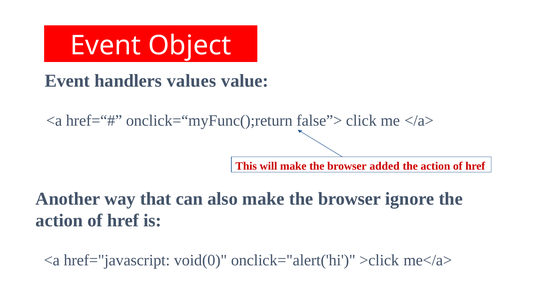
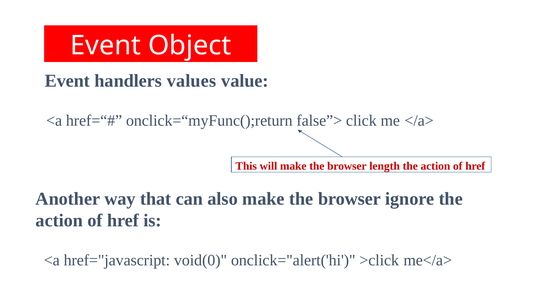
added: added -> length (385, 166)
